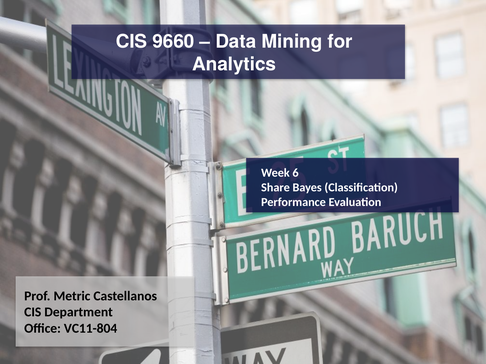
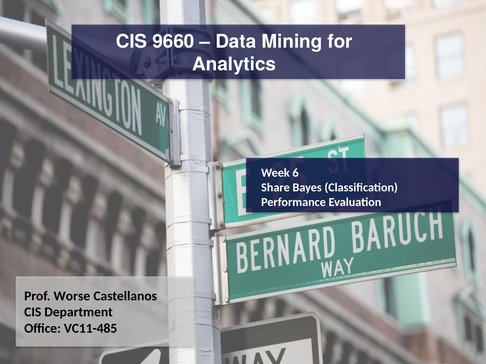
Metric: Metric -> Worse (72, 296)
VC11-804: VC11-804 -> VC11-485 (91, 329)
